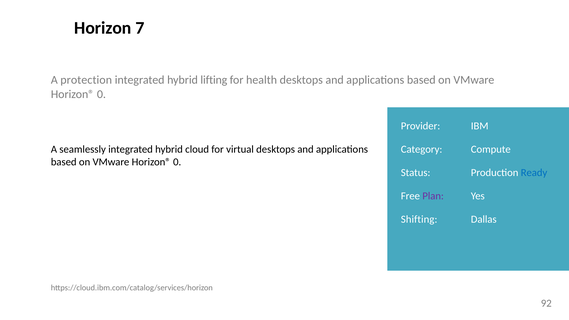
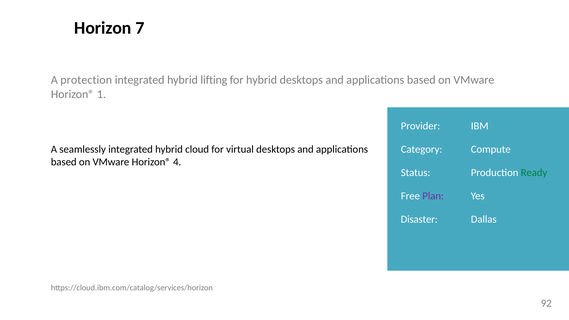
for health: health -> hybrid (262, 80)
0: 0 -> 1 (101, 94)
0: 0 -> 4 (177, 162)
Ready colour: blue -> green (534, 173)
Shifting: Shifting -> Disaster (419, 219)
